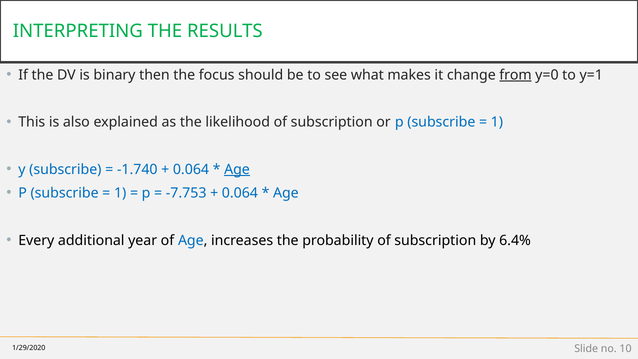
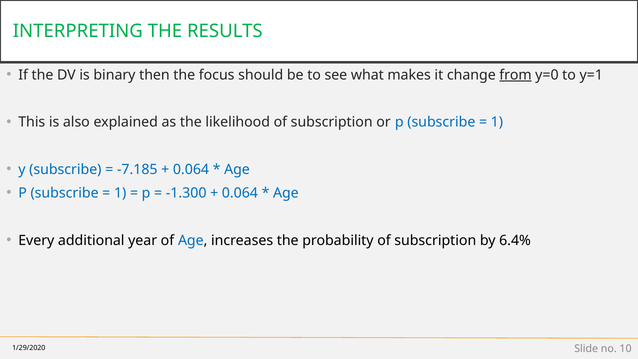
-1.740: -1.740 -> -7.185 (137, 169)
Age underline: present -> none (237, 169)
-7.753: -7.753 -> -1.300 (186, 193)
